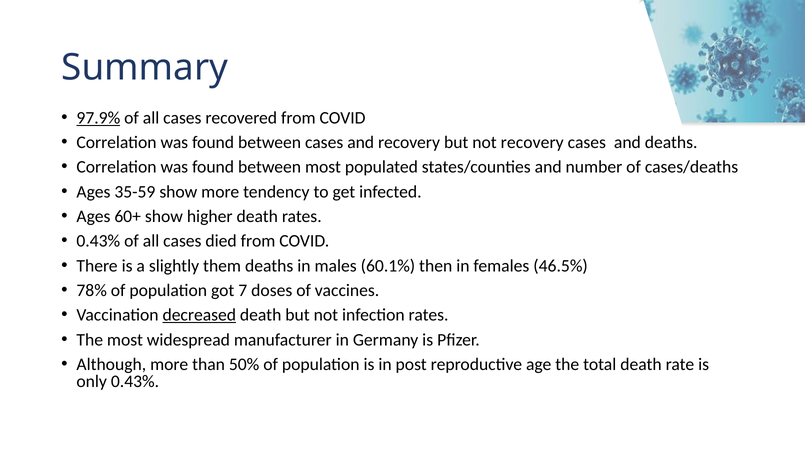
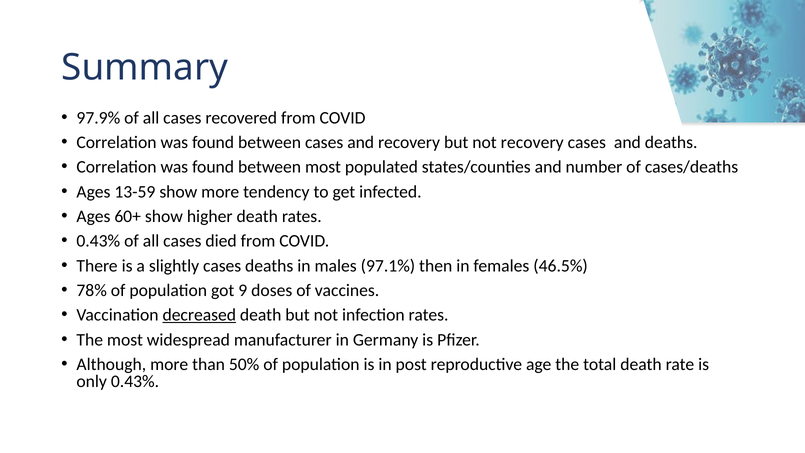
97.9% underline: present -> none (98, 118)
35-59: 35-59 -> 13-59 (135, 192)
slightly them: them -> cases (222, 266)
60.1%: 60.1% -> 97.1% (388, 266)
7: 7 -> 9 (243, 290)
